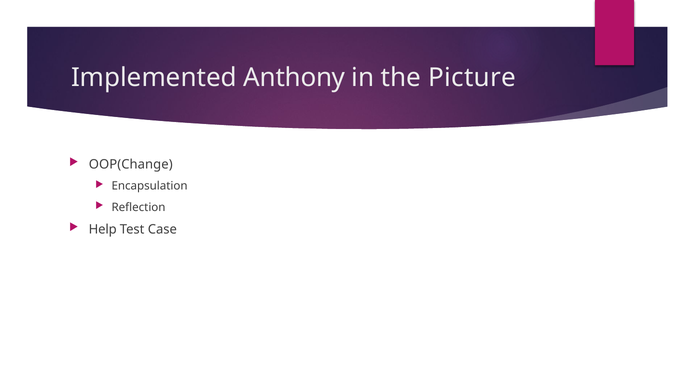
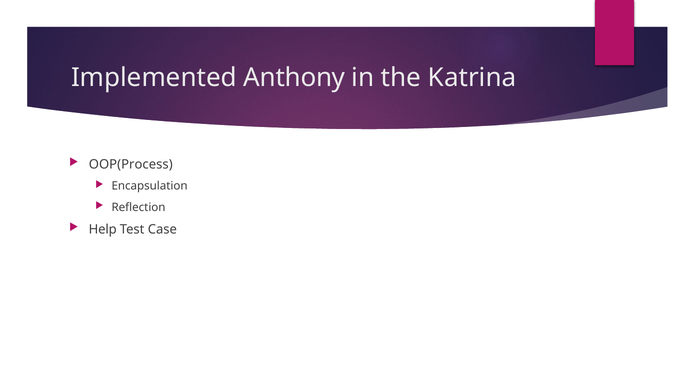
Picture: Picture -> Katrina (472, 77)
OOP(Change: OOP(Change -> OOP(Process (131, 164)
